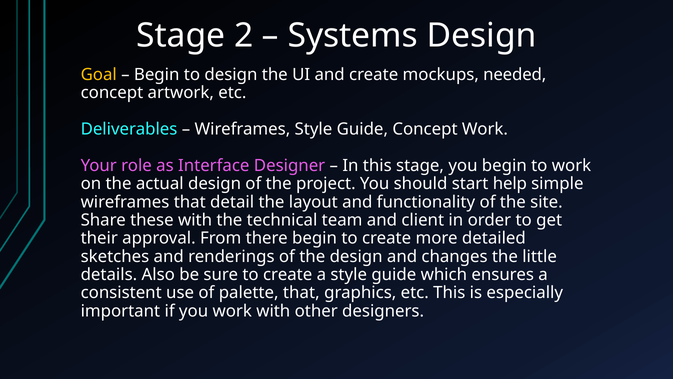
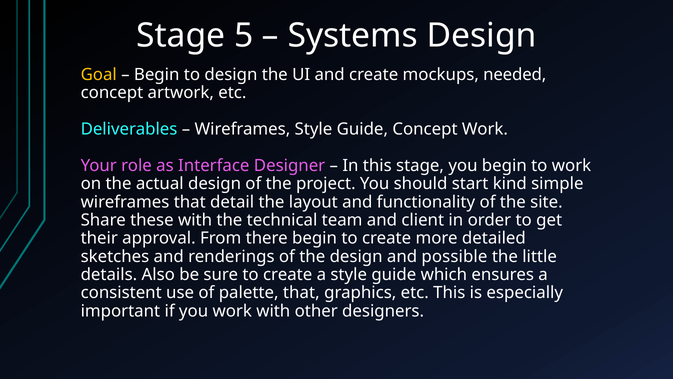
2: 2 -> 5 (244, 36)
help: help -> kind (510, 184)
changes: changes -> possible (454, 256)
